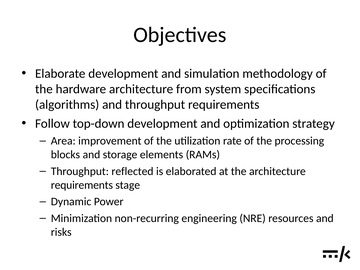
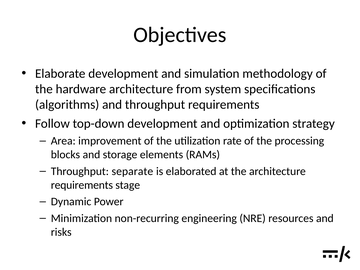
reflected: reflected -> separate (132, 171)
